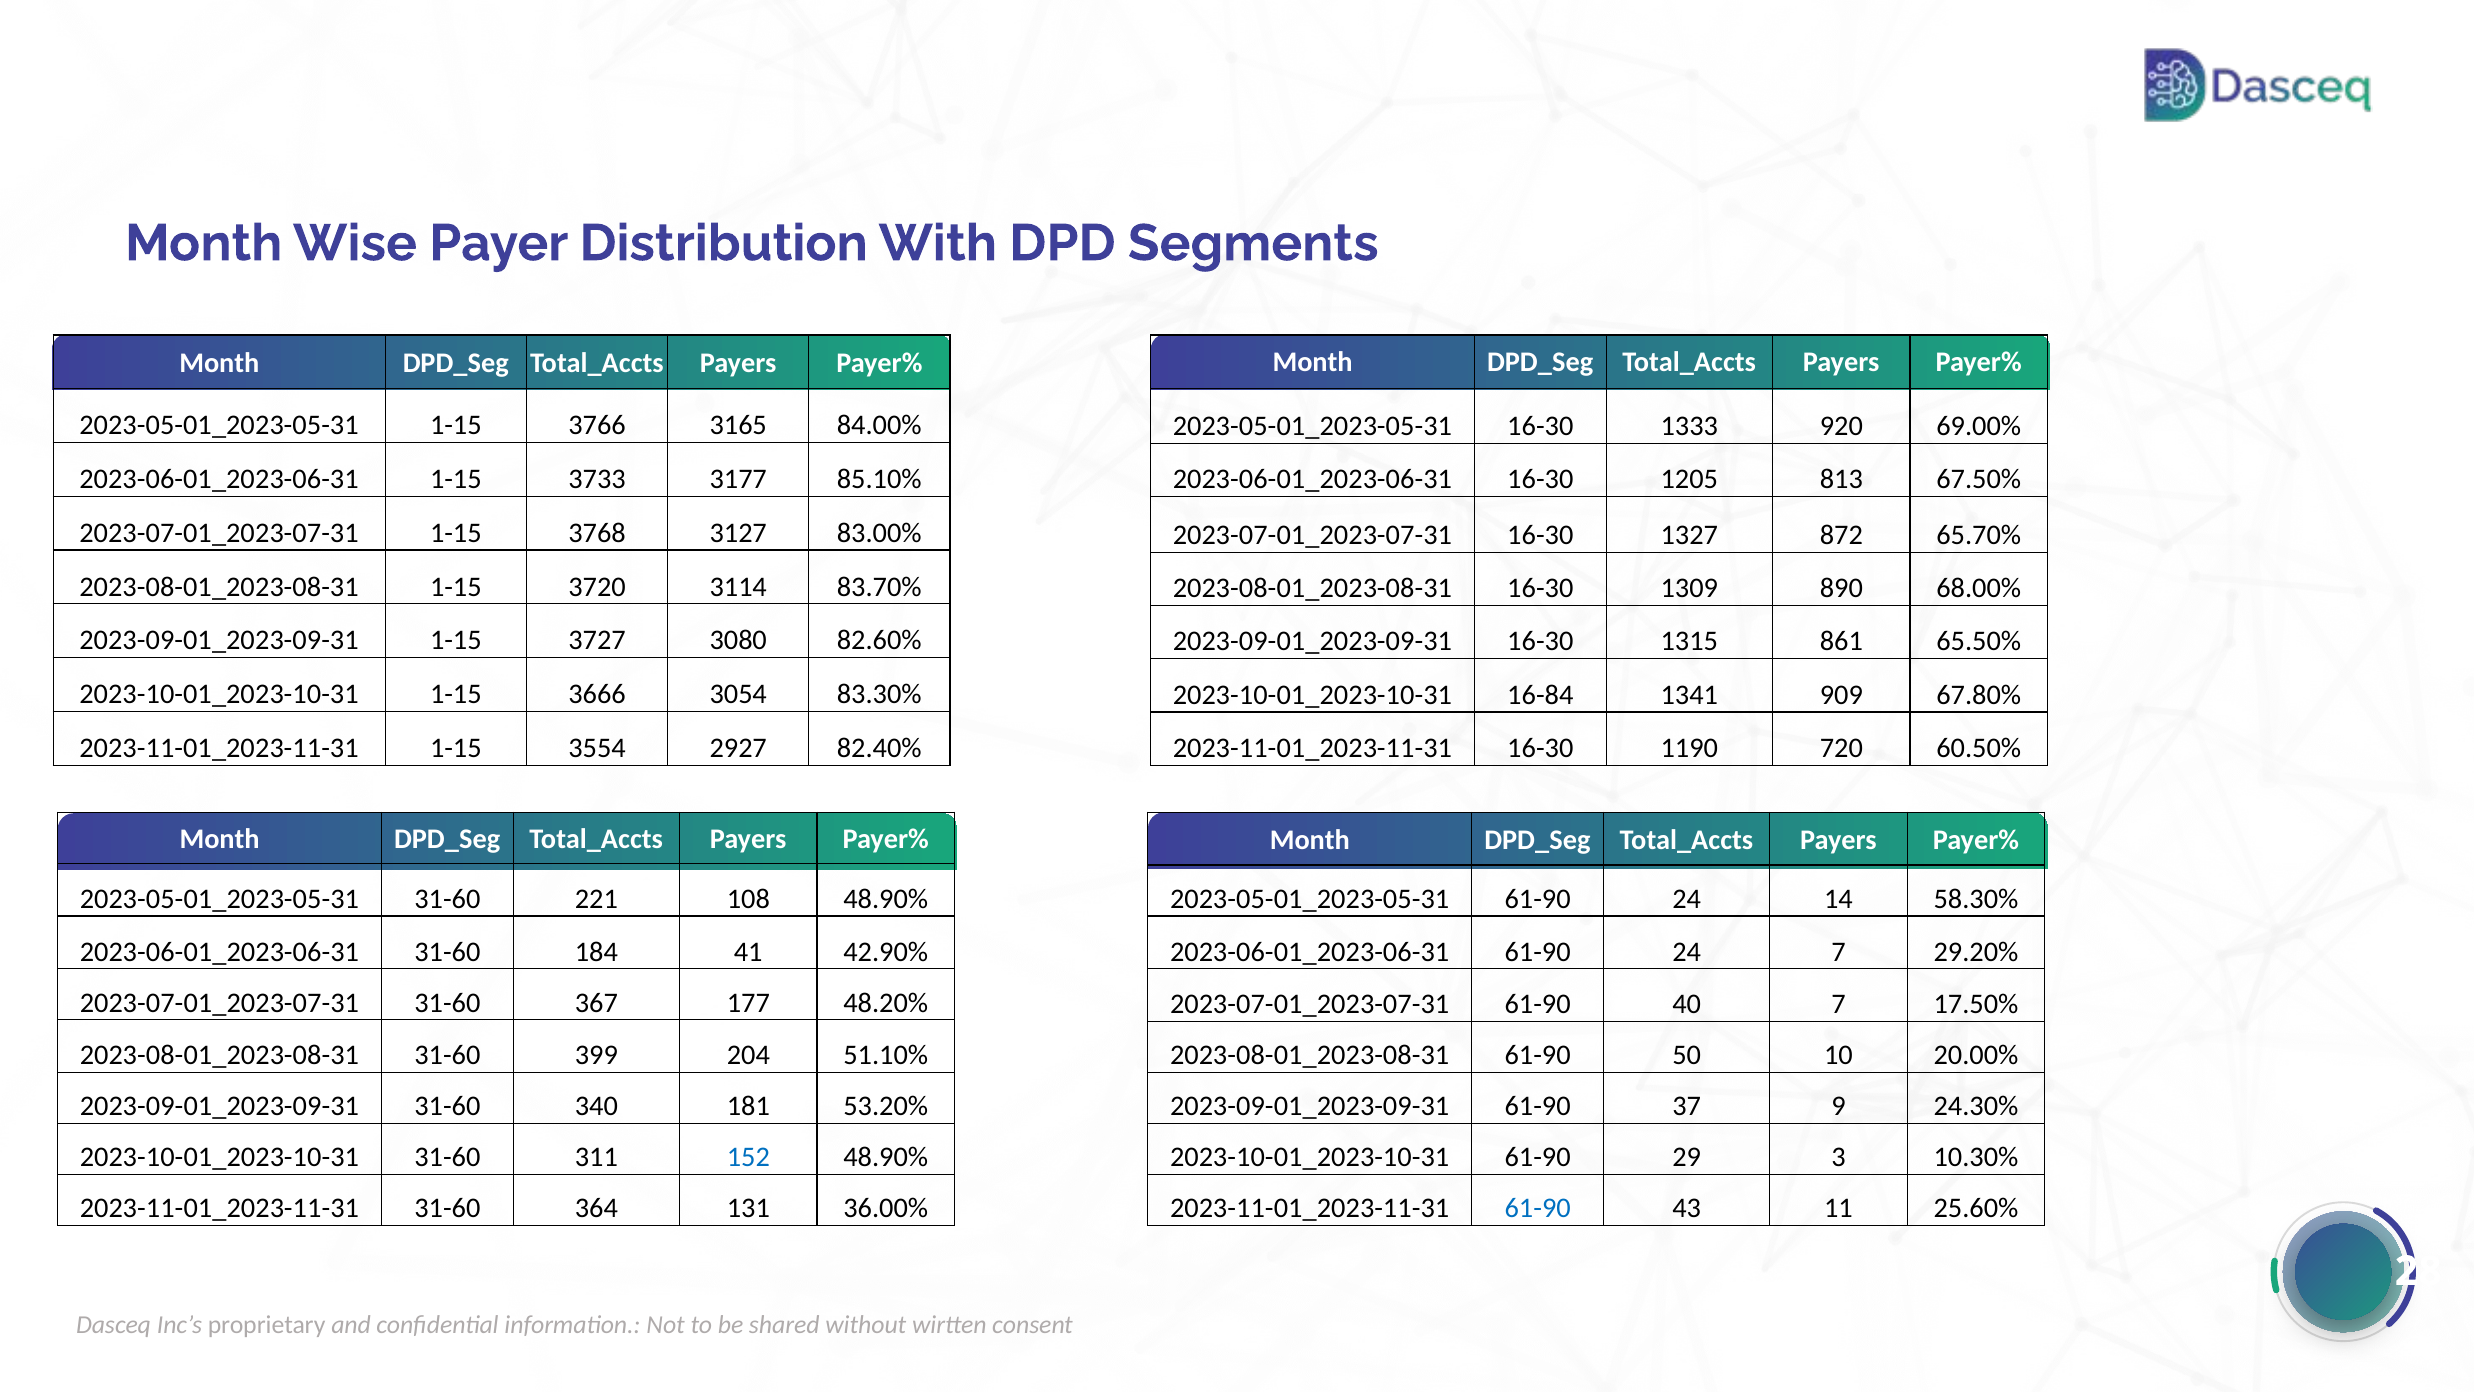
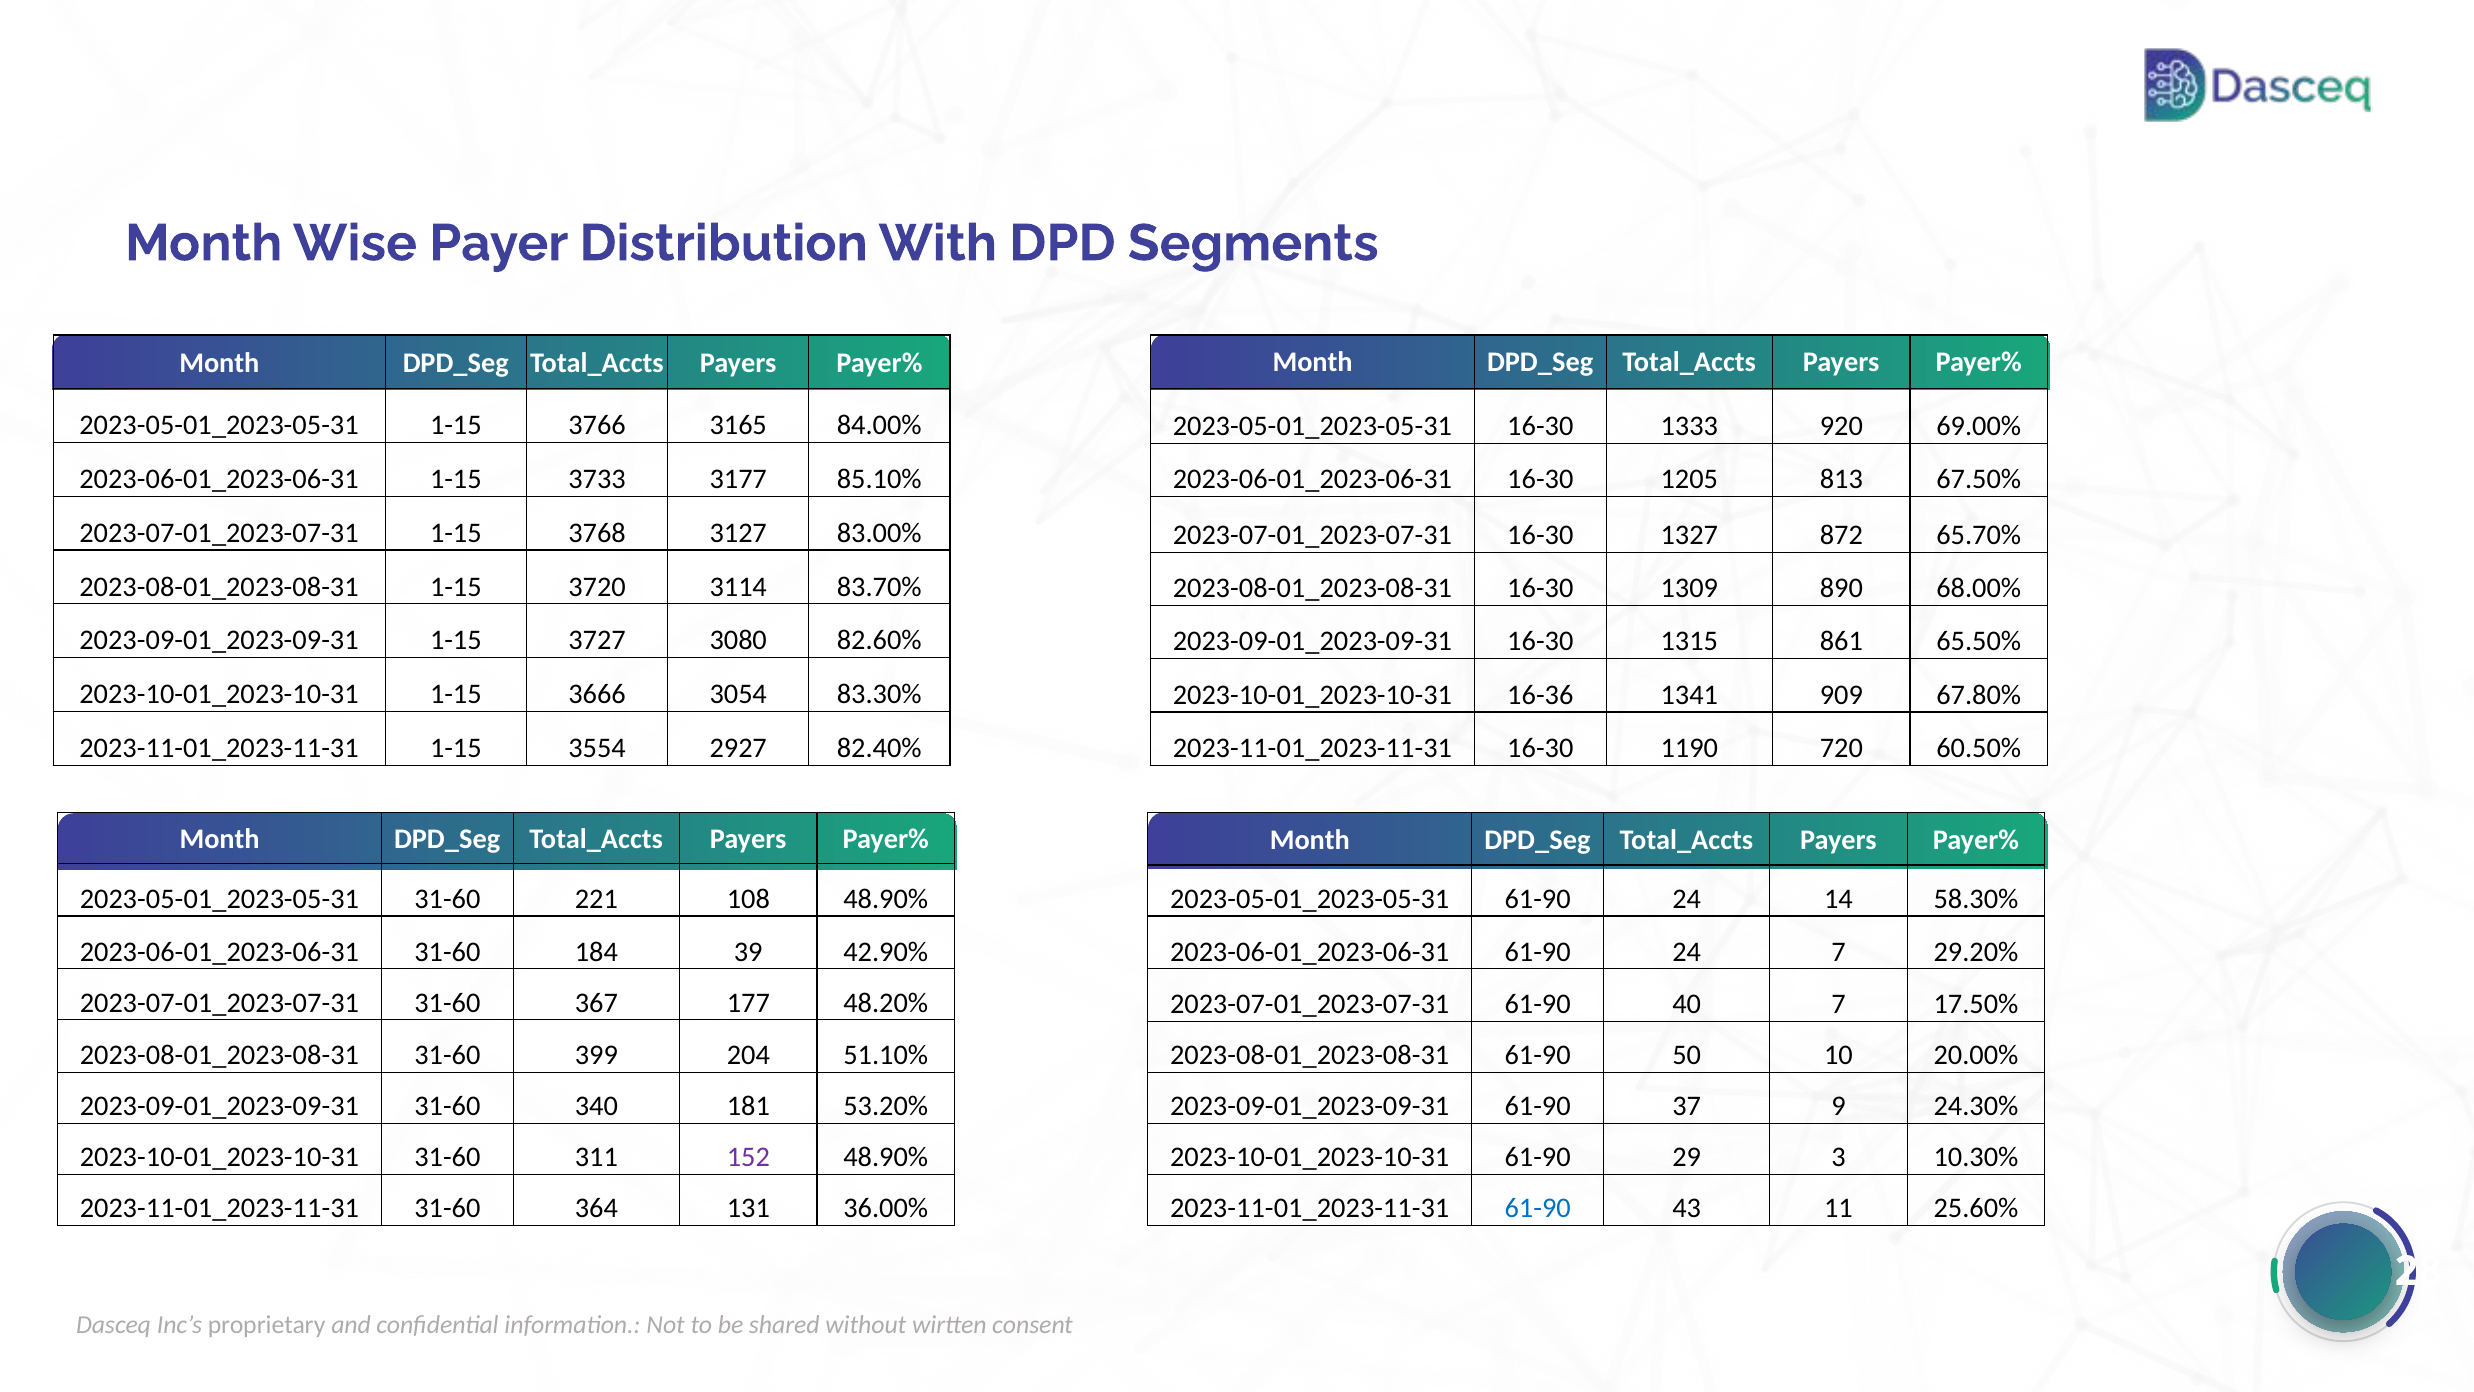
16-84: 16-84 -> 16-36 (1540, 695)
41: 41 -> 39 (748, 951)
152 colour: blue -> purple (748, 1157)
